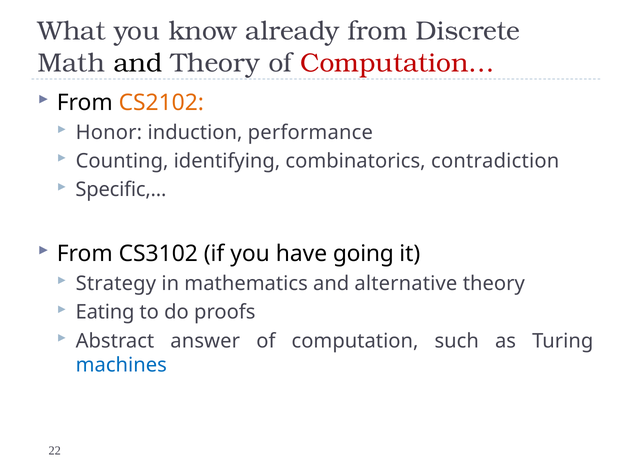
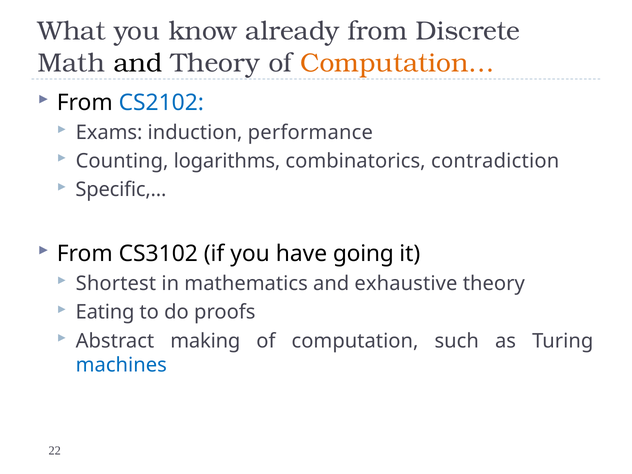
Computation… colour: red -> orange (397, 63)
CS2102 colour: orange -> blue (161, 103)
Honor: Honor -> Exams (109, 133)
identifying: identifying -> logarithms (227, 161)
Strategy: Strategy -> Shortest (116, 284)
alternative: alternative -> exhaustive (406, 284)
answer: answer -> making (205, 341)
